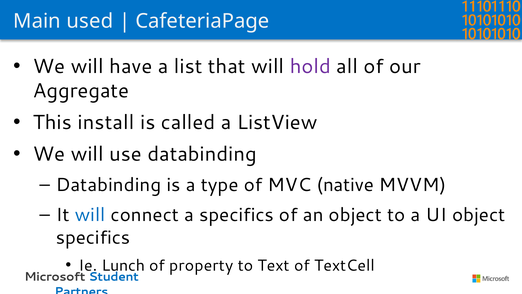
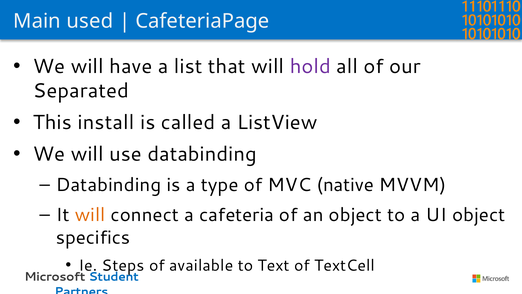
Aggregate: Aggregate -> Separated (81, 91)
will colour: blue -> orange (90, 215)
a specifics: specifics -> cafeteria (237, 215)
Lunch: Lunch -> Steps (123, 265)
property: property -> available (201, 265)
